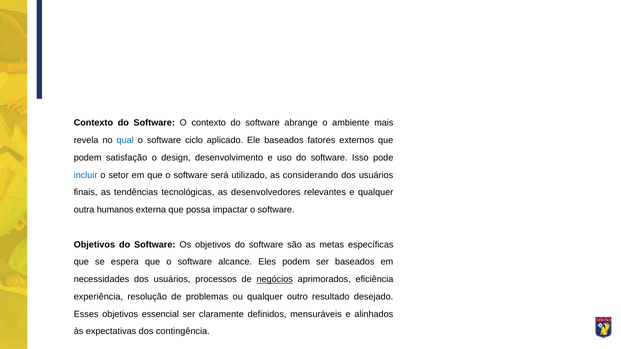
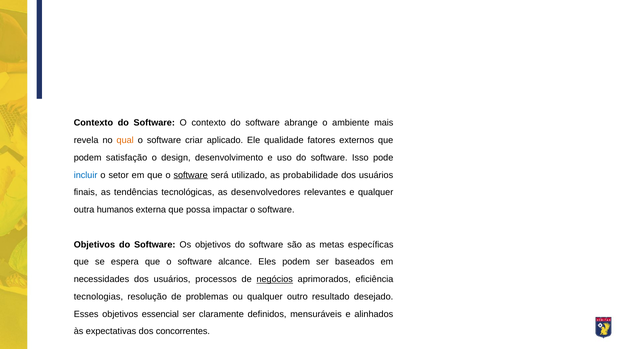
qual colour: blue -> orange (125, 140)
ciclo: ciclo -> criar (194, 140)
Ele baseados: baseados -> qualidade (284, 140)
software underline: none -> present (191, 175)
considerando: considerando -> probabilidade (310, 175)
experiência: experiência -> tecnologias (98, 297)
contingência: contingência -> concorrentes (183, 332)
